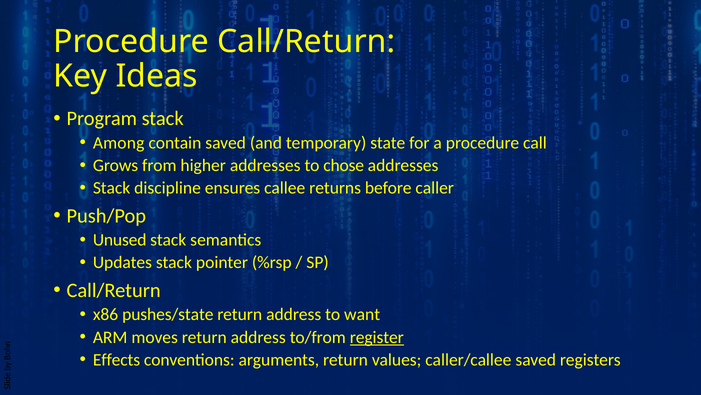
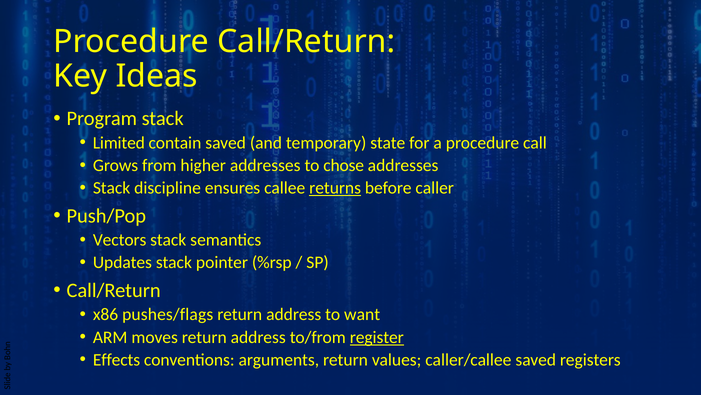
Among: Among -> Limited (119, 143)
returns underline: none -> present (335, 188)
Unused: Unused -> Vectors (120, 240)
pushes/state: pushes/state -> pushes/flags (168, 314)
